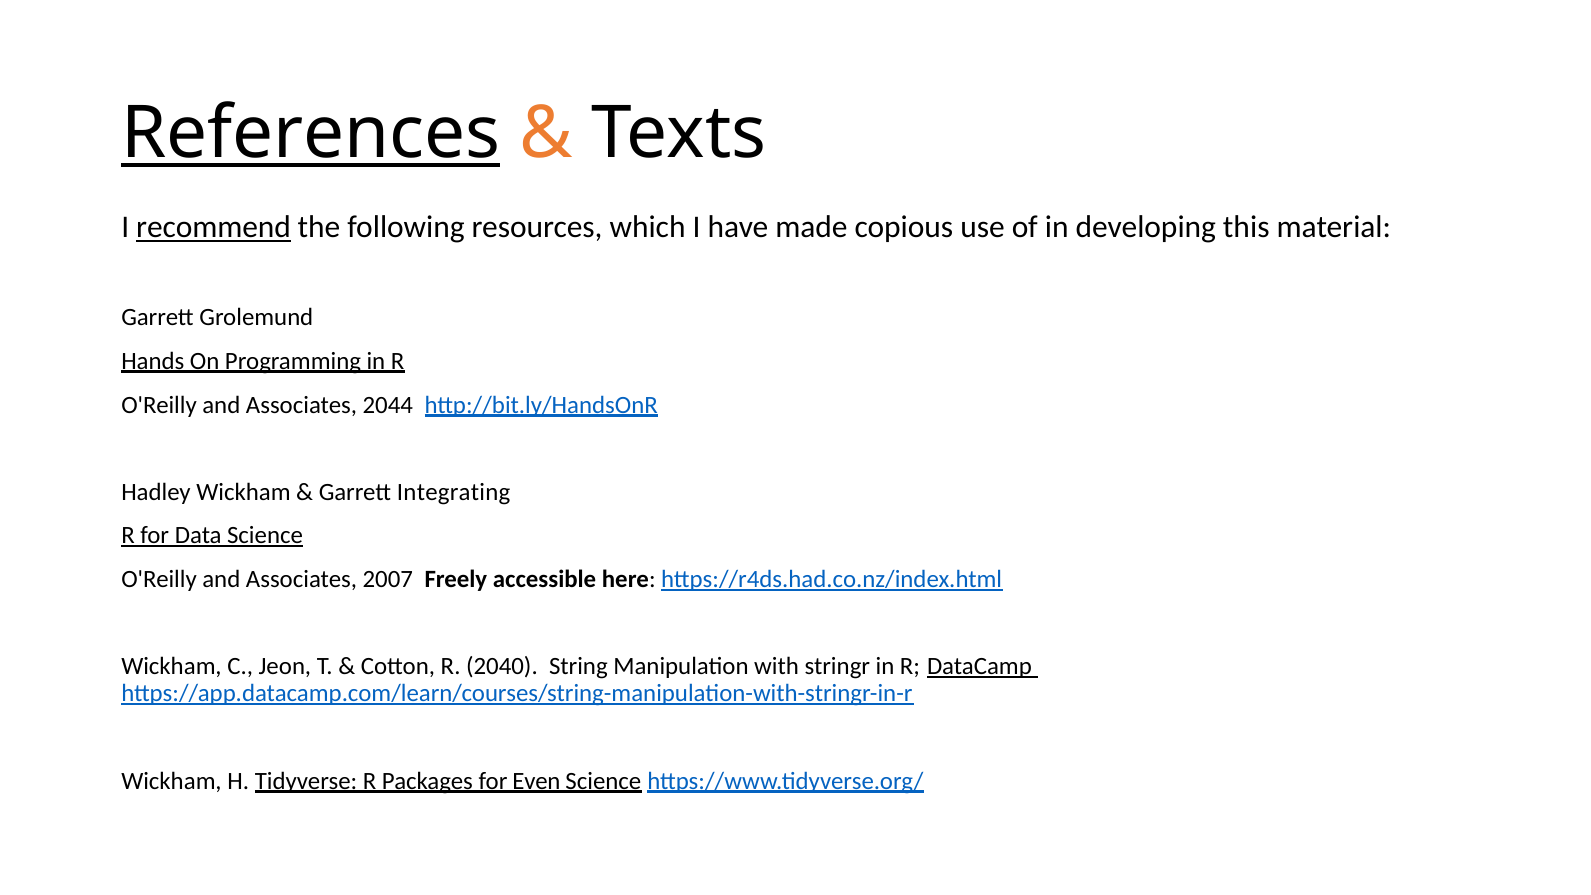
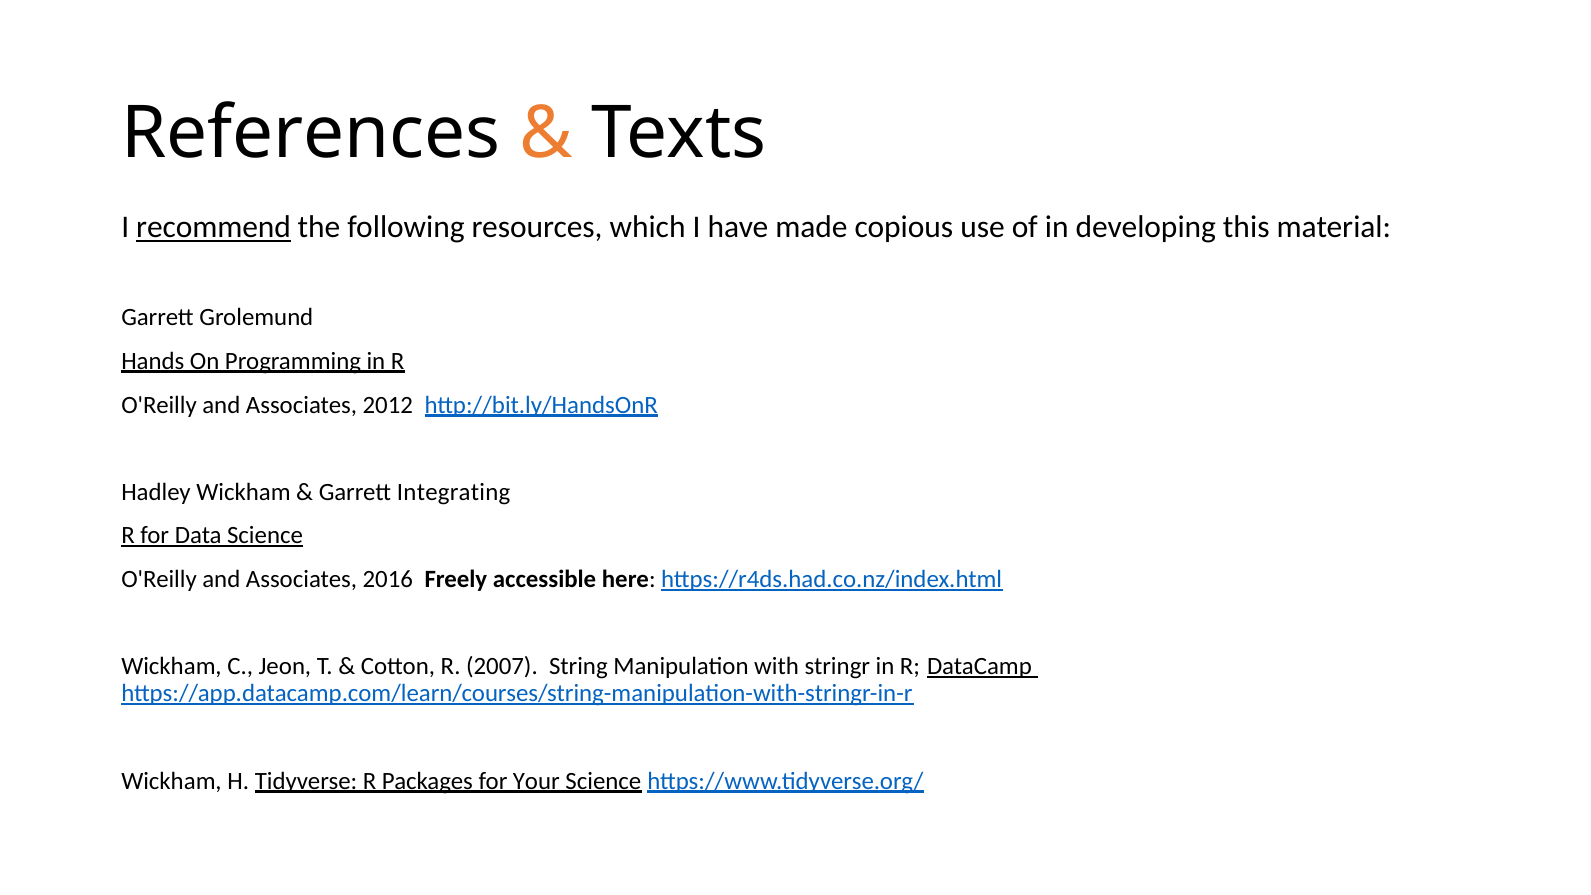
References underline: present -> none (311, 134)
2044: 2044 -> 2012 (388, 405)
2007: 2007 -> 2016 (388, 579)
2040: 2040 -> 2007 (502, 666)
Even: Even -> Your (536, 781)
